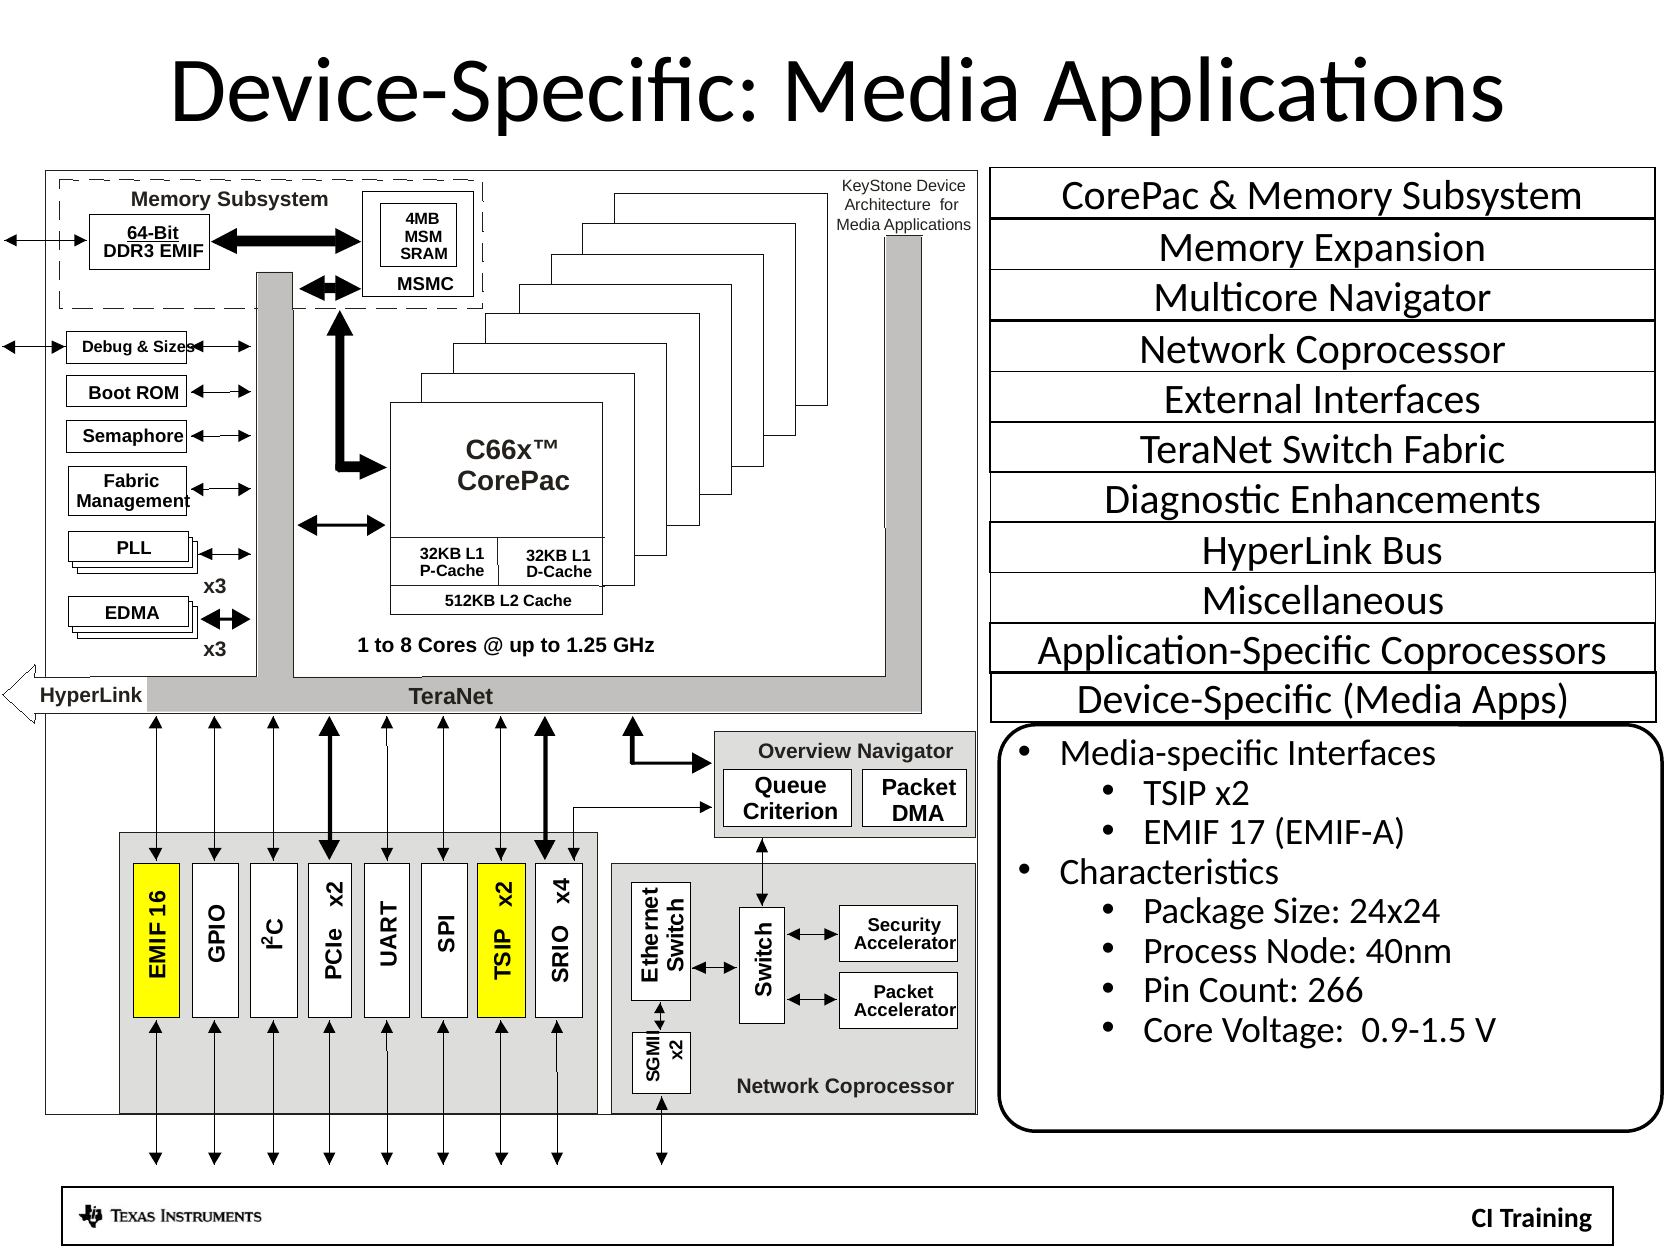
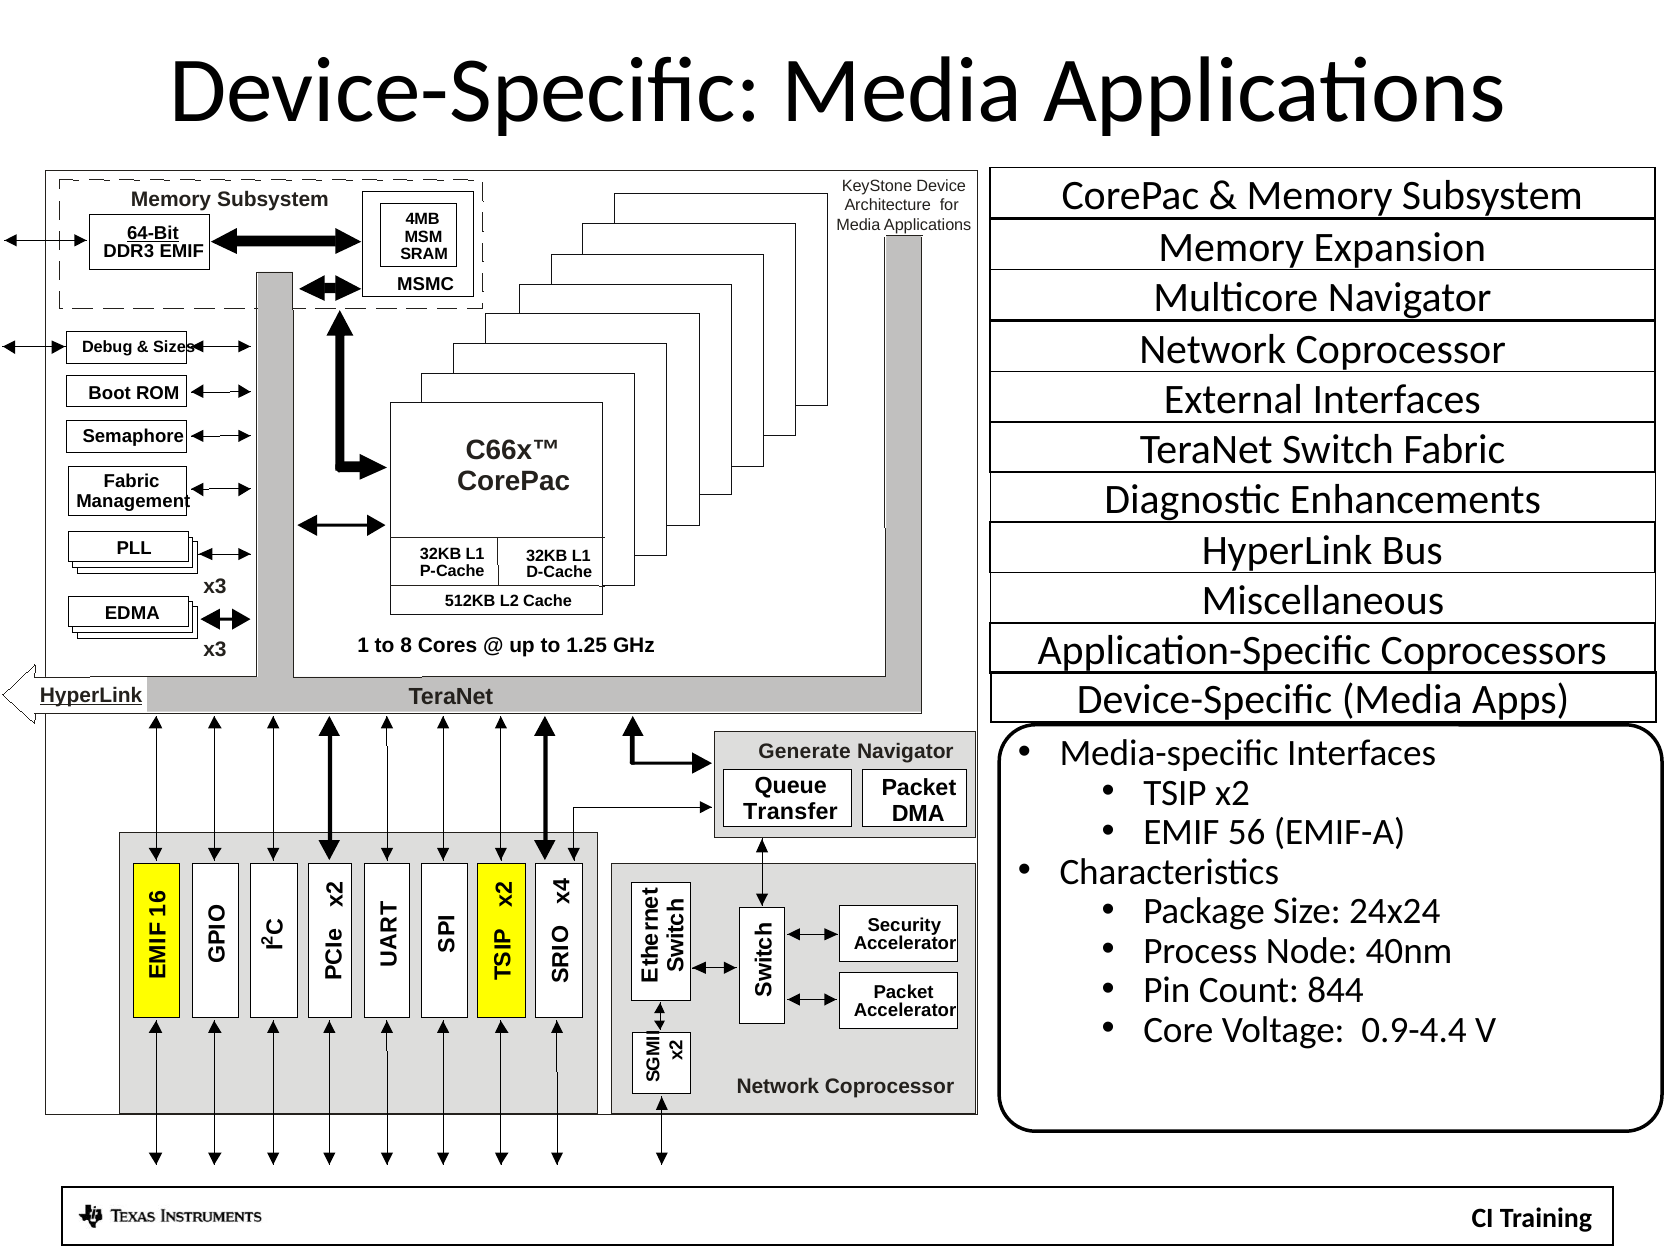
HyperLink underline: none -> present (91, 695)
Overview: Overview -> Generate (805, 751)
Criterion: Criterion -> Transfer (790, 812)
17: 17 -> 56 (1247, 833)
266: 266 -> 844 (1336, 990)
0.9-1.5: 0.9-1.5 -> 0.9-4.4 (1414, 1030)
